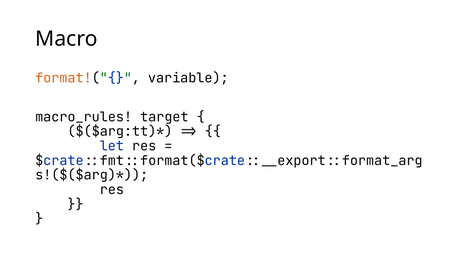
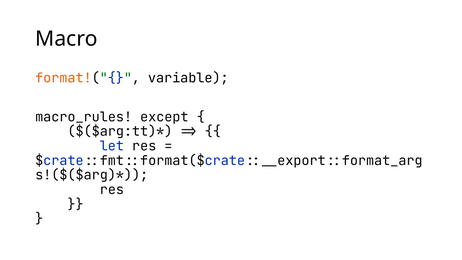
target: target -> except (164, 117)
